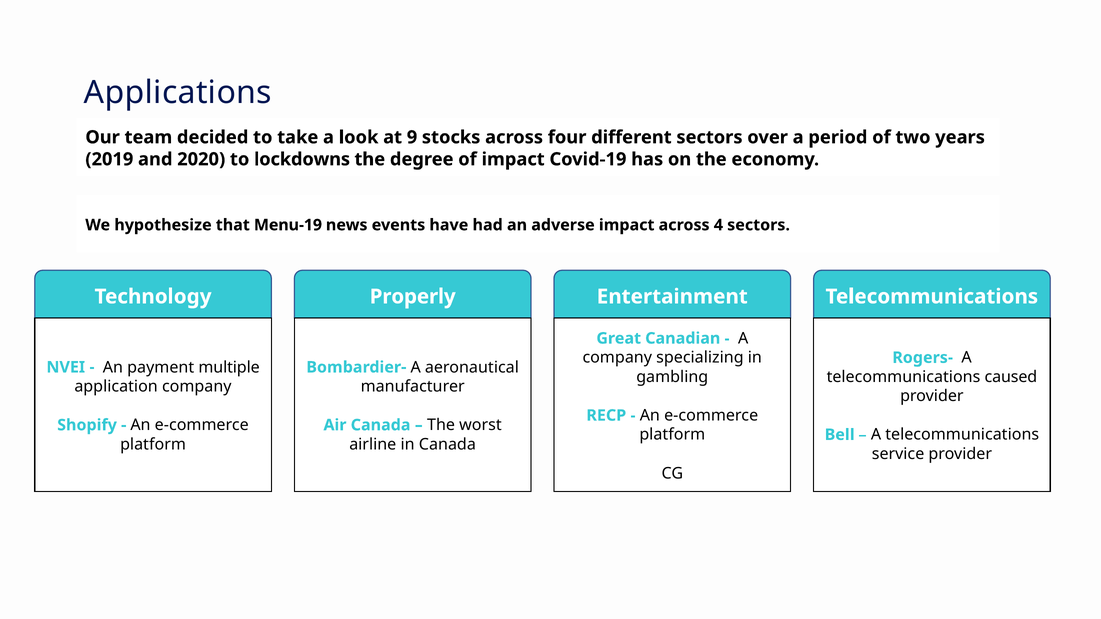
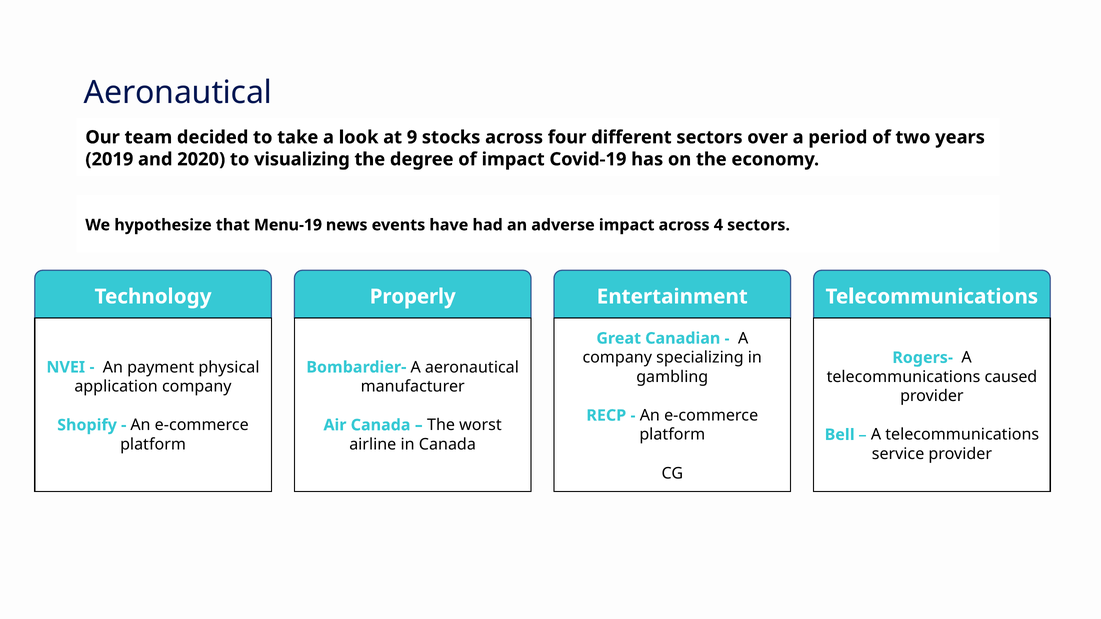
Applications: Applications -> Aeronautical (178, 93)
lockdowns: lockdowns -> visualizing (302, 159)
multiple: multiple -> physical (229, 367)
